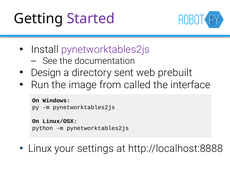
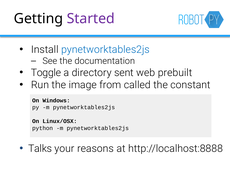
pynetworktables2js colour: purple -> blue (105, 49)
Design: Design -> Toggle (46, 72)
interface: interface -> constant (190, 85)
Linux: Linux -> Talks (40, 148)
settings: settings -> reasons (95, 148)
